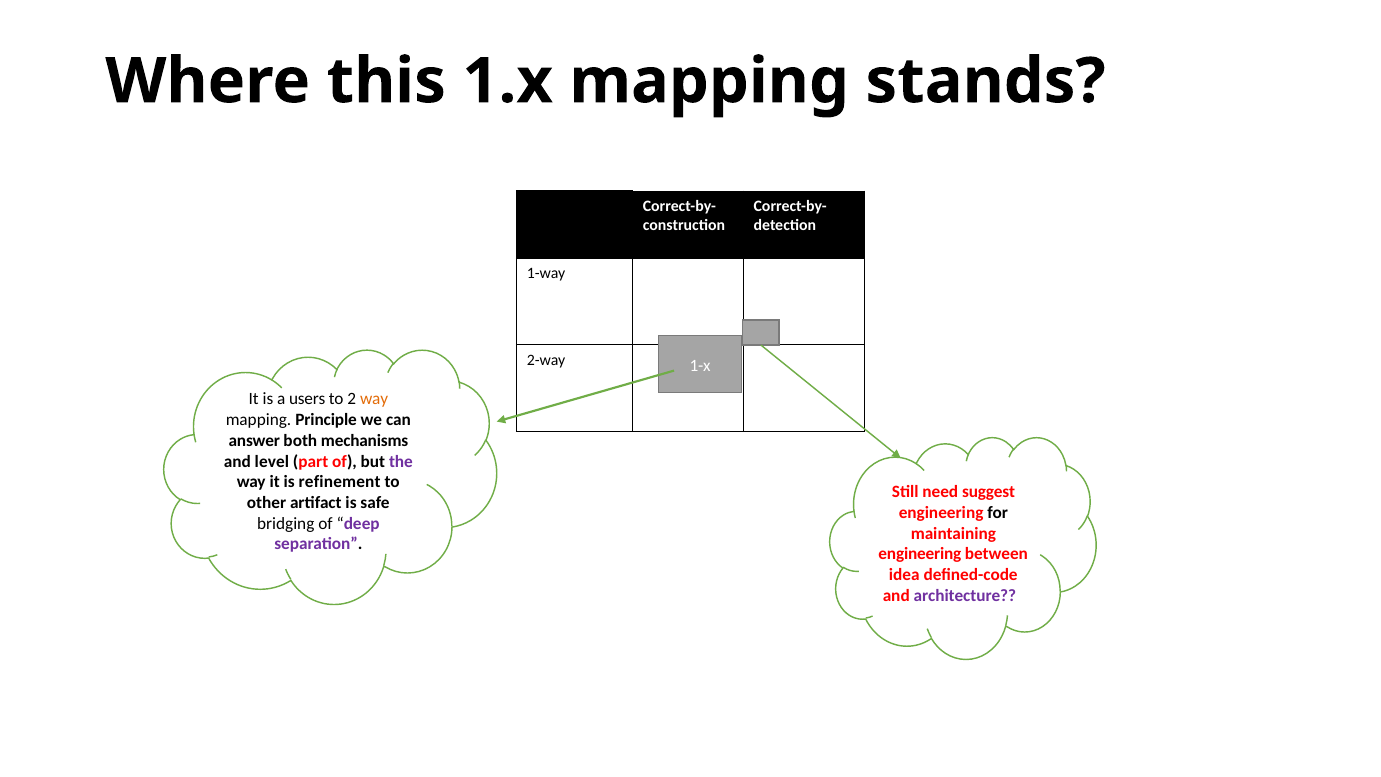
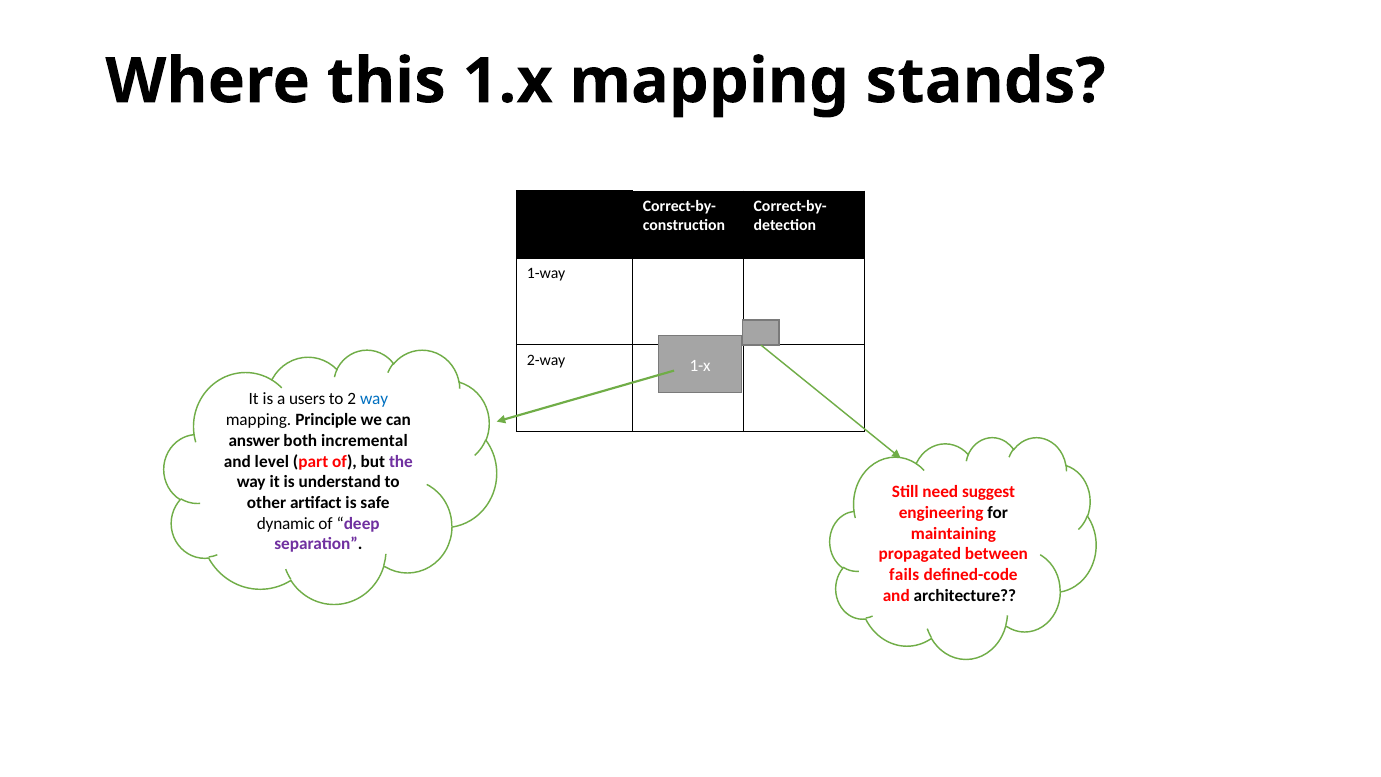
way colour: orange -> blue (374, 399)
mechanisms: mechanisms -> incremental (364, 441)
refinement: refinement -> understand (340, 482)
bridging: bridging -> dynamic (286, 523)
engineering: engineering -> propagated (920, 554)
idea: idea -> fails (904, 575)
architecture colour: purple -> black (965, 596)
